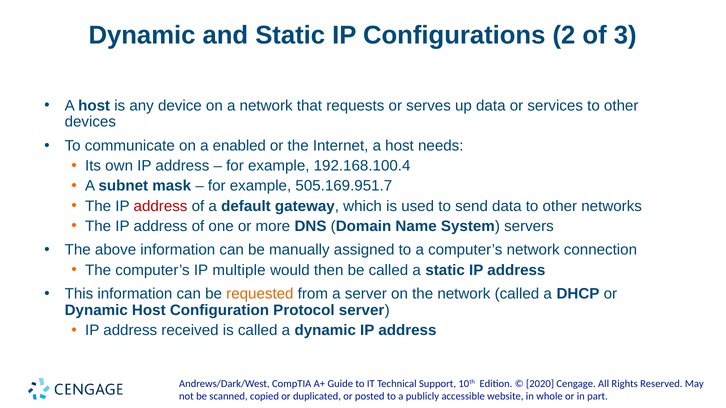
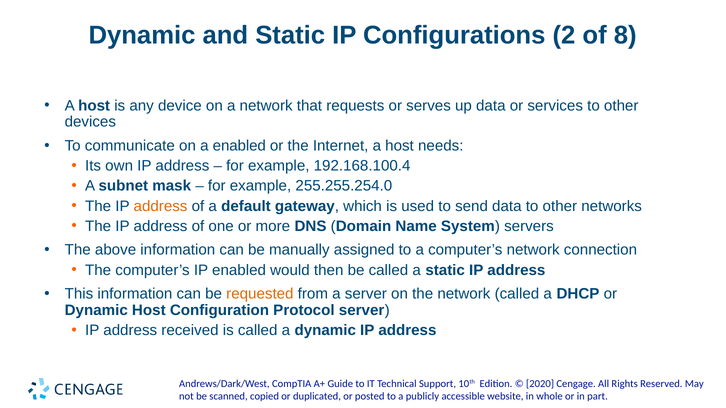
3: 3 -> 8 (625, 35)
505.169.951.7: 505.169.951.7 -> 255.255.254.0 (344, 186)
address colour: red -> orange (161, 206)
IP multiple: multiple -> enabled (239, 270)
